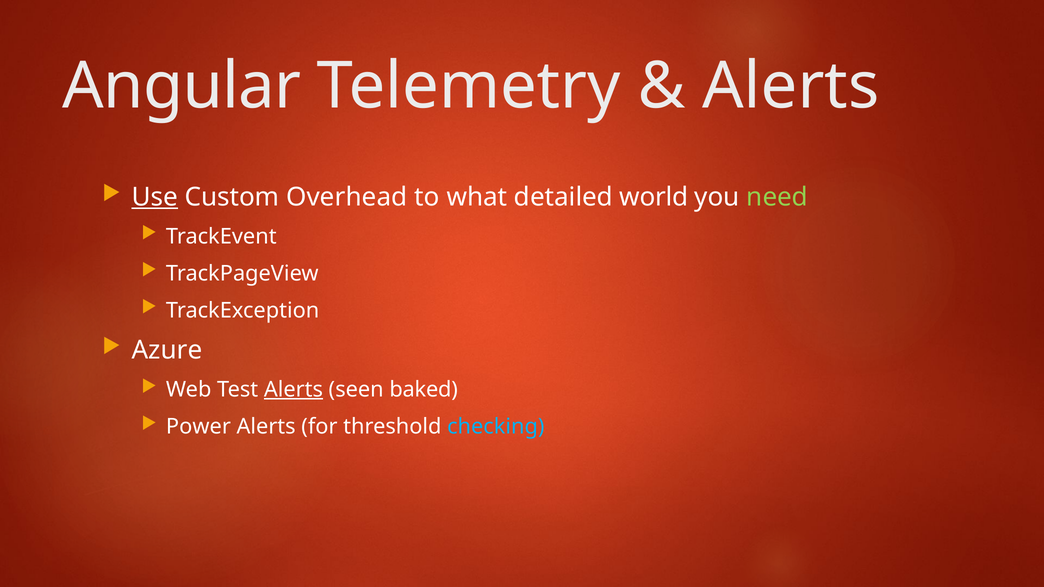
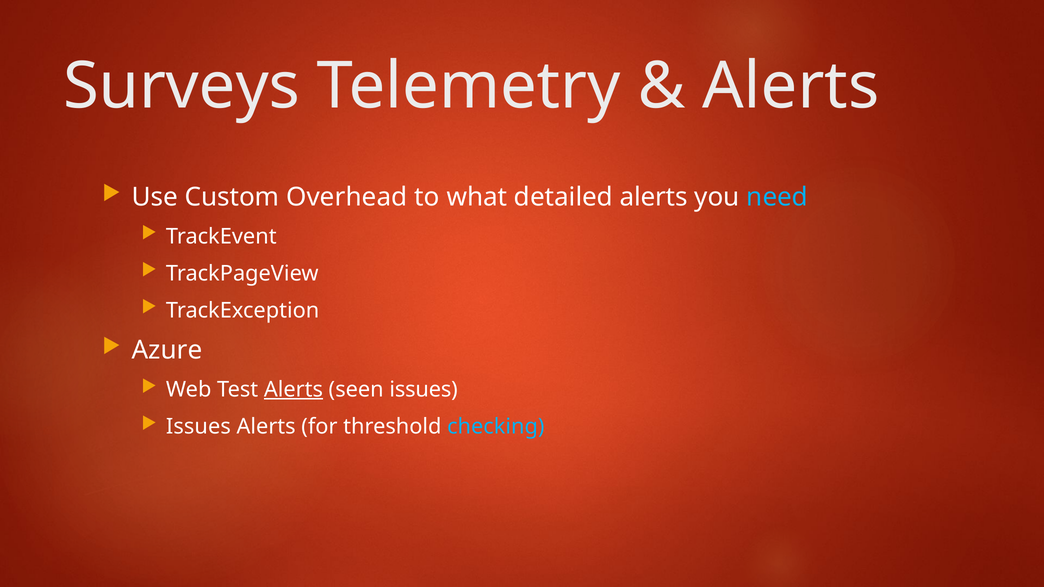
Angular: Angular -> Surveys (182, 86)
Use underline: present -> none (155, 197)
detailed world: world -> alerts (654, 197)
need colour: light green -> light blue (777, 197)
seen baked: baked -> issues (424, 390)
Power: Power -> Issues (198, 427)
